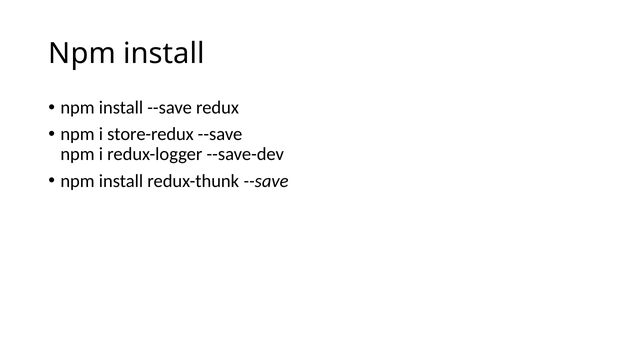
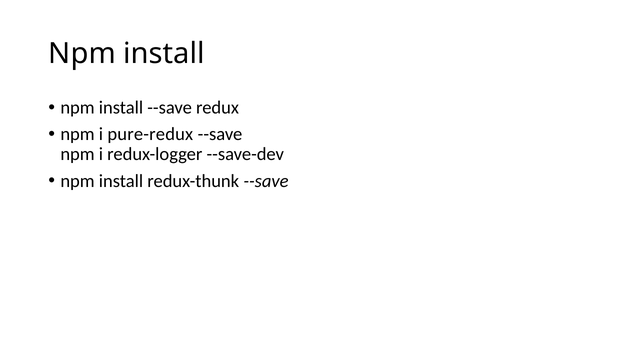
store-redux: store-redux -> pure-redux (150, 134)
